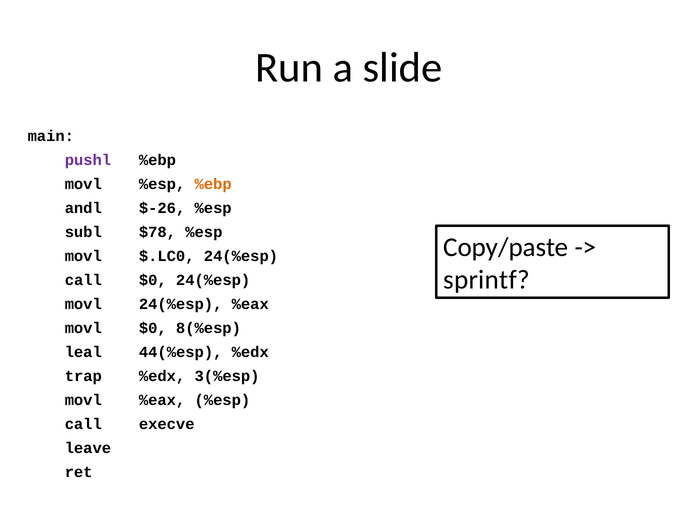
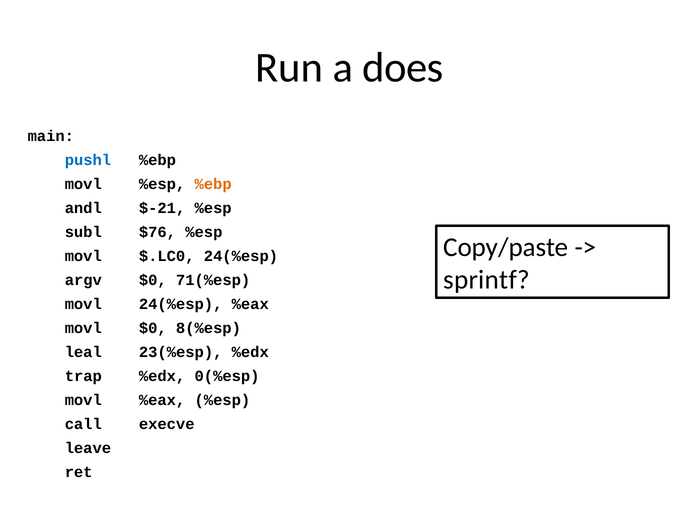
slide: slide -> does (403, 68)
pushl colour: purple -> blue (88, 160)
$-26: $-26 -> $-21 (162, 208)
$78: $78 -> $76 (157, 232)
call: call -> argv (83, 280)
$0 24(%esp: 24(%esp -> 71(%esp (213, 280)
44(%esp: 44(%esp -> 23(%esp (181, 352)
3(%esp: 3(%esp -> 0(%esp (227, 376)
